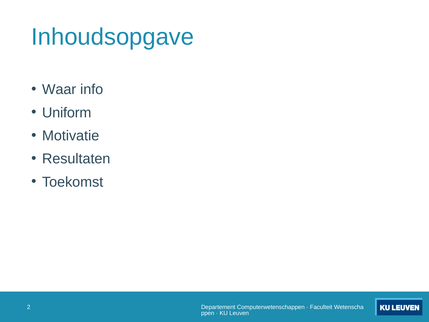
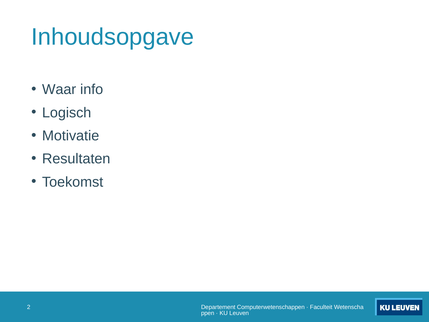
Uniform: Uniform -> Logisch (67, 113)
